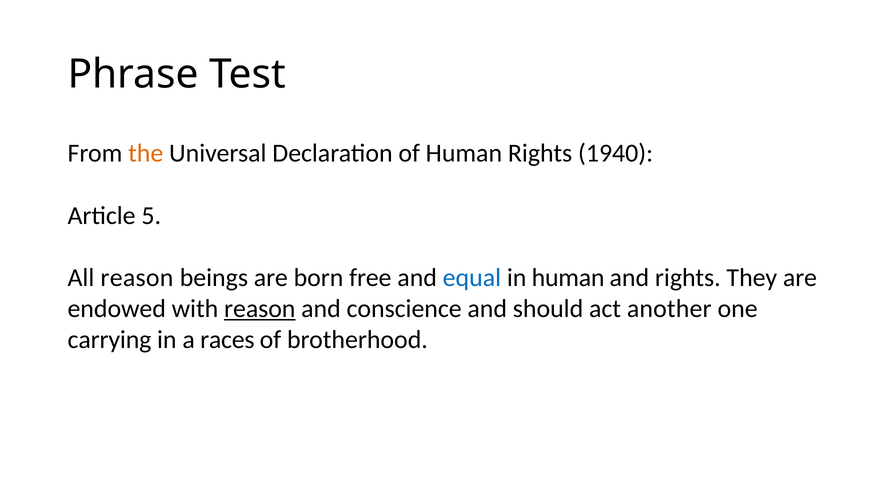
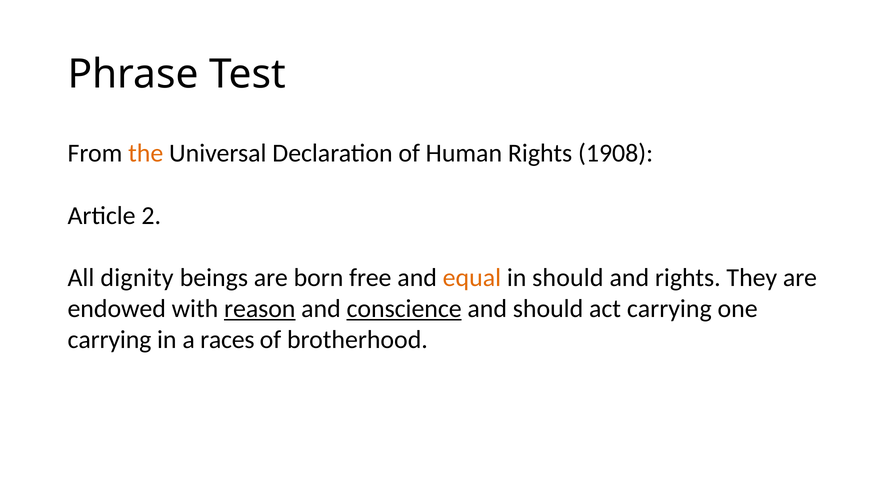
1940: 1940 -> 1908 (616, 154)
5: 5 -> 2 (151, 216)
All reason: reason -> dignity (137, 278)
equal colour: blue -> orange (472, 278)
in human: human -> should (568, 278)
conscience underline: none -> present (404, 309)
act another: another -> carrying (669, 309)
